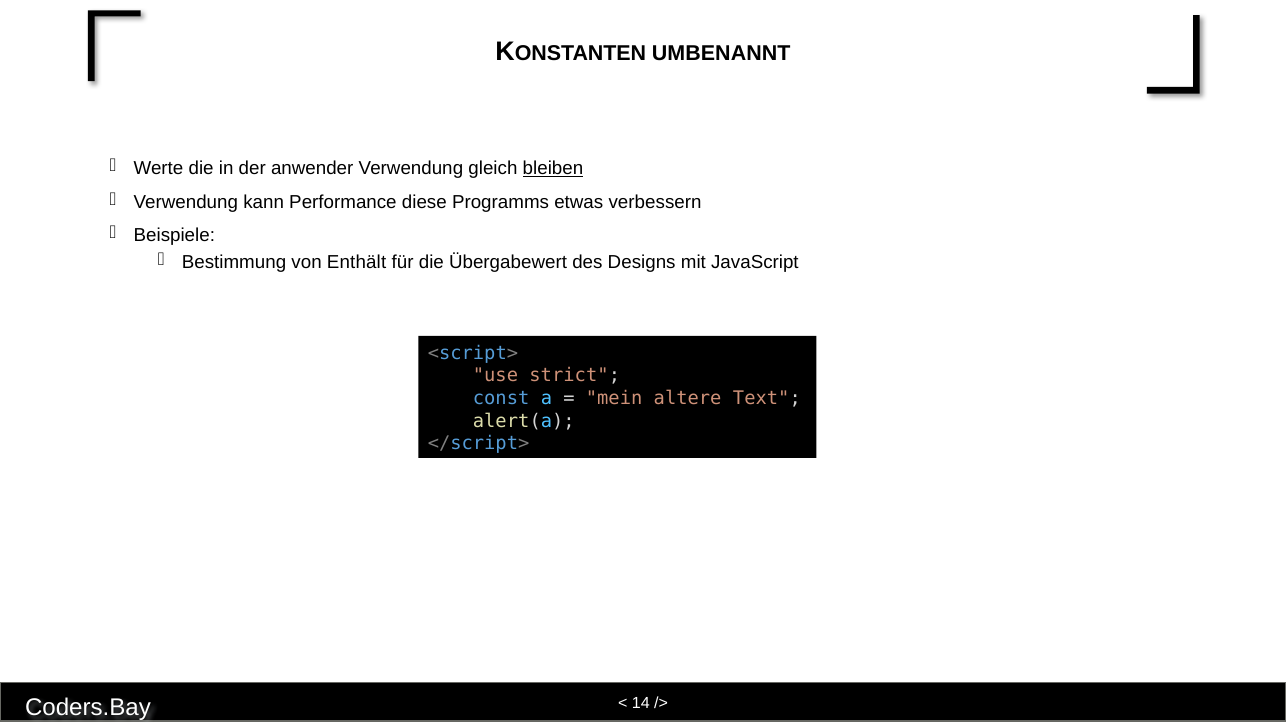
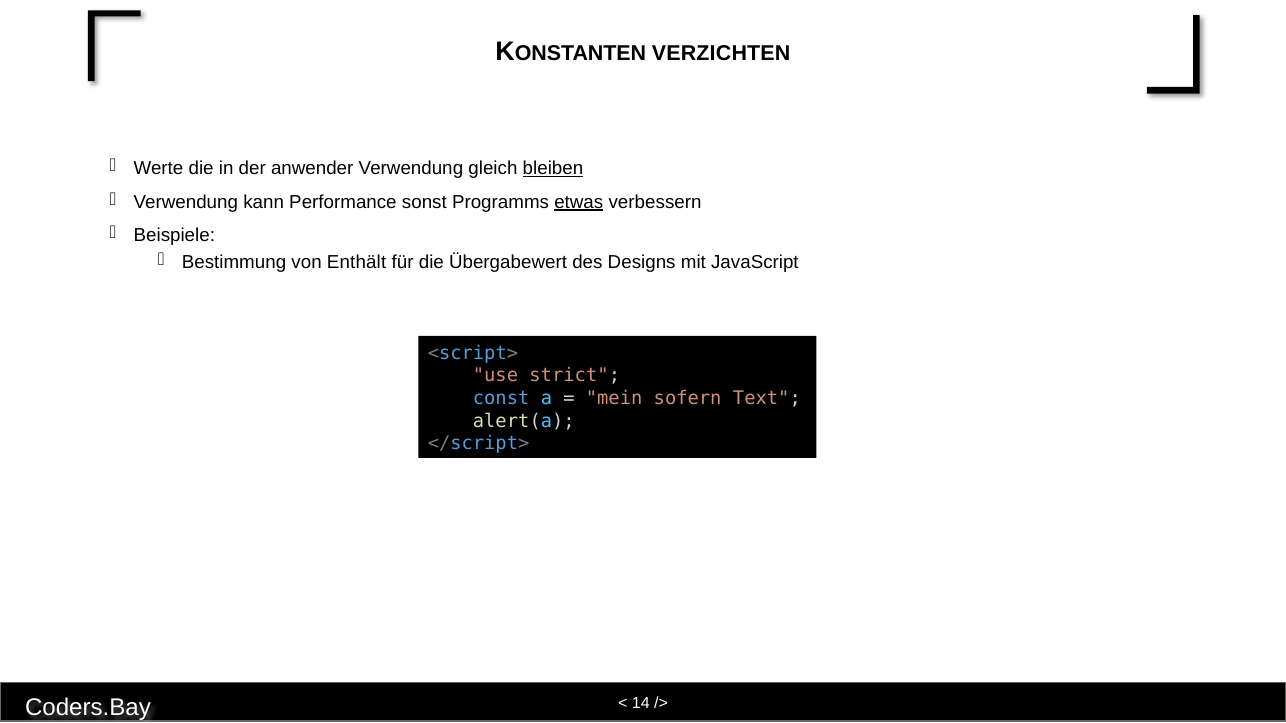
UMBENANNT: UMBENANNT -> VERZICHTEN (721, 54)
diese: diese -> sonst (424, 202)
etwas underline: none -> present (579, 202)
altere: altere -> sofern (688, 399)
